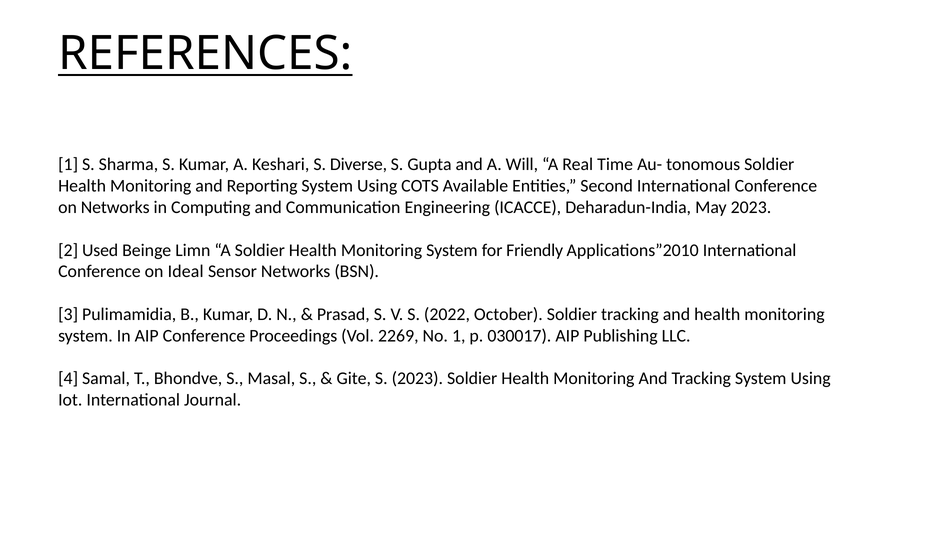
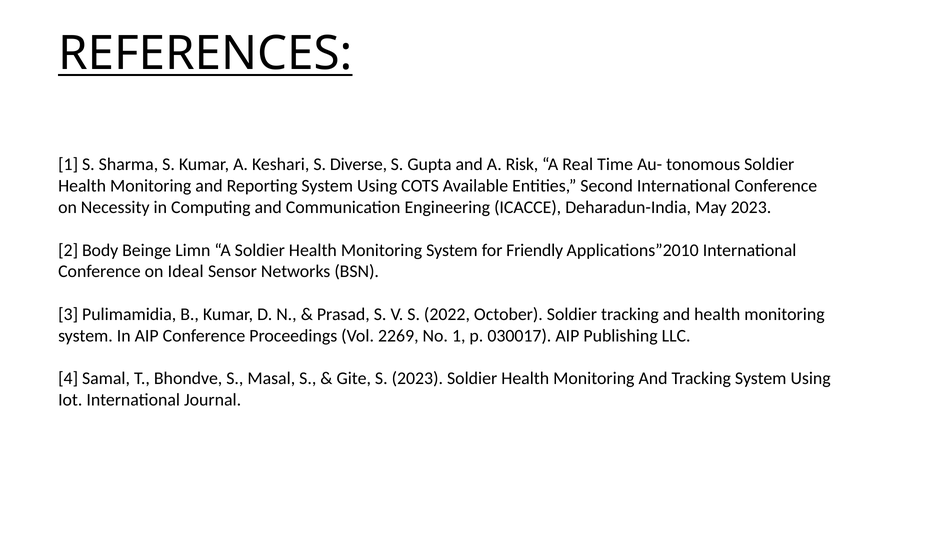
Will: Will -> Risk (522, 165)
on Networks: Networks -> Necessity (115, 207)
Used: Used -> Body (100, 250)
